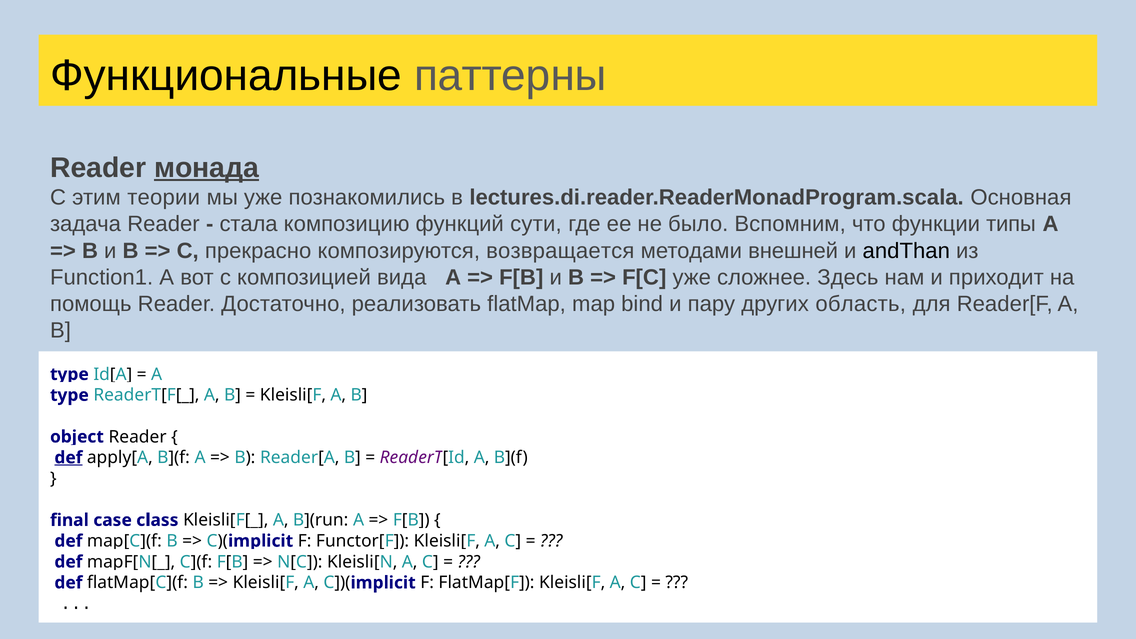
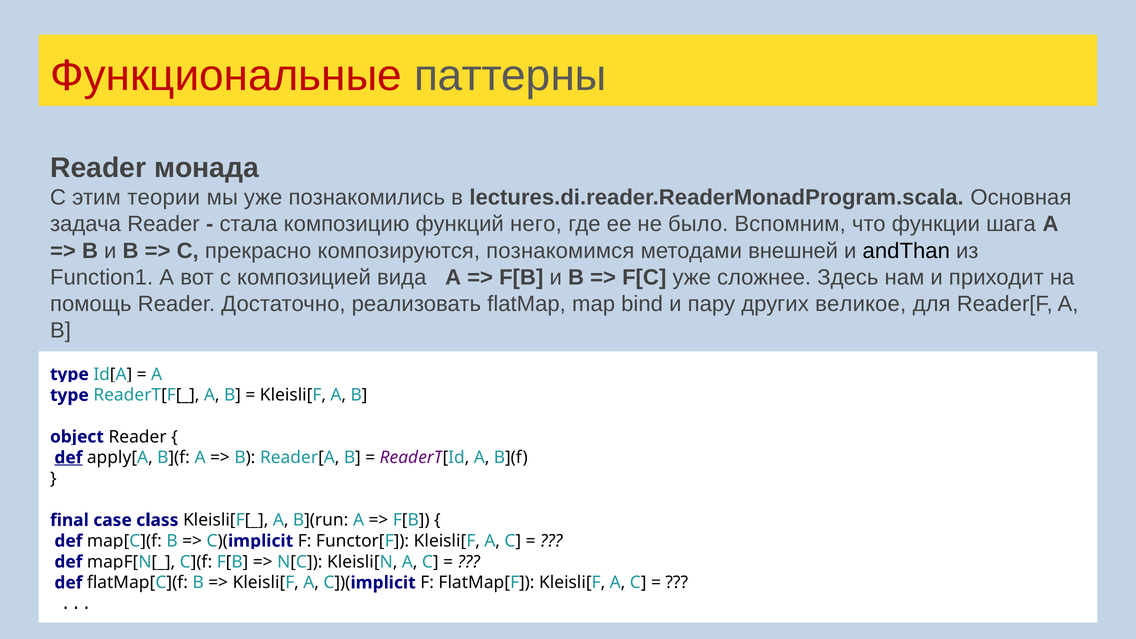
Функциональные colour: black -> red (226, 76)
монада underline: present -> none (207, 168)
сути: сути -> него (536, 224)
типы: типы -> шага (1011, 224)
возвращается: возвращается -> познакомимся (560, 251)
область: область -> великое (861, 304)
